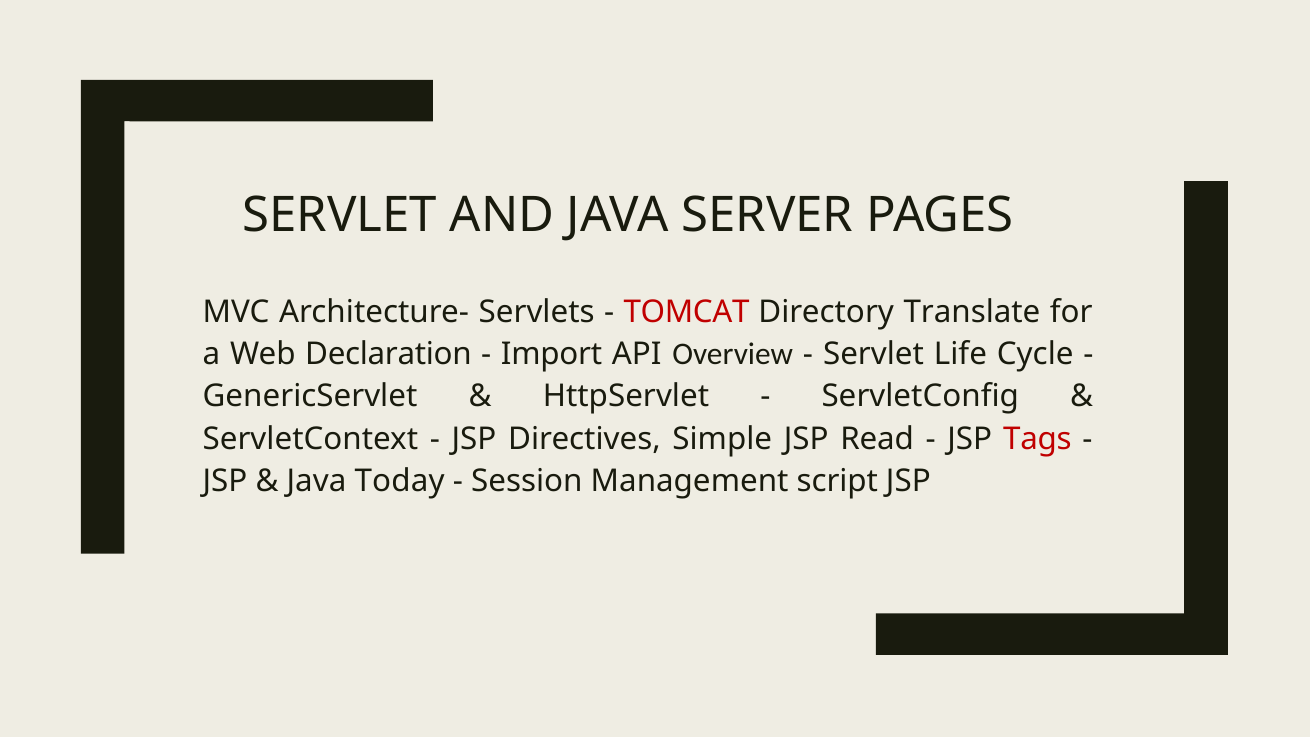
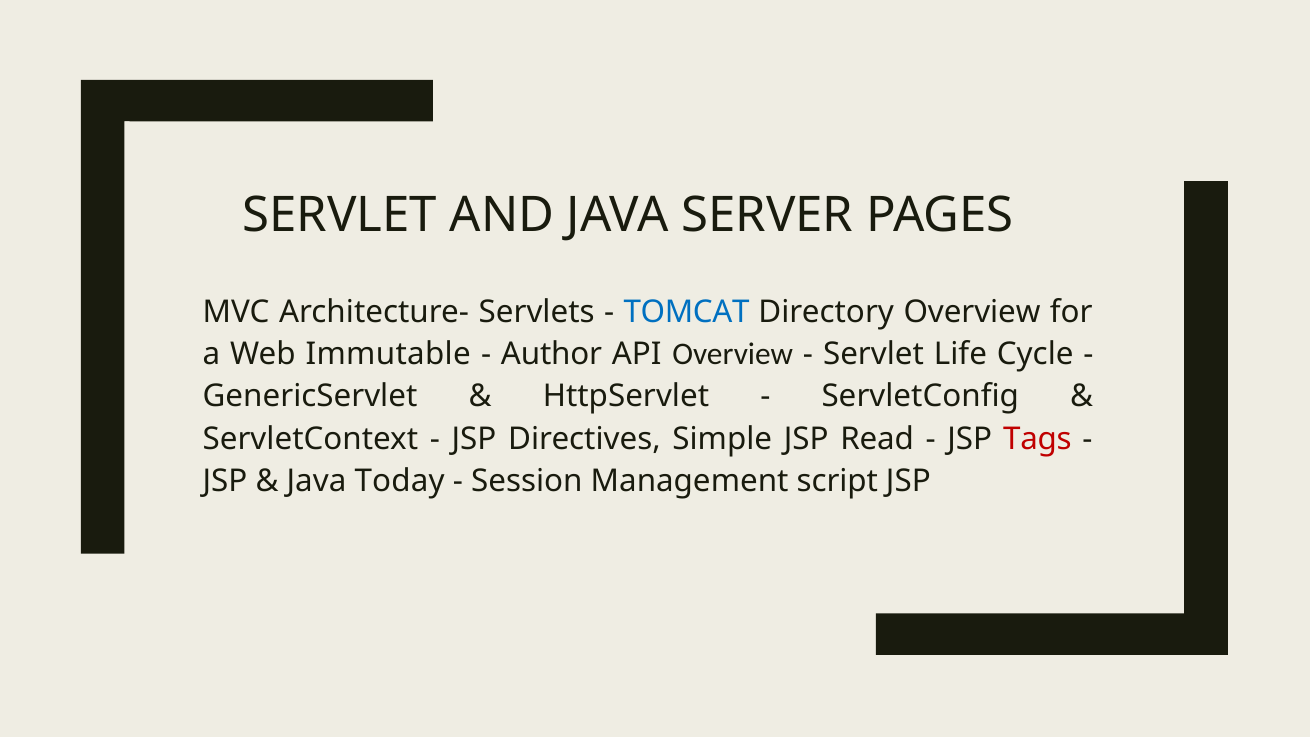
TOMCAT colour: red -> blue (687, 312)
Directory Translate: Translate -> Overview (972, 312)
Declaration: Declaration -> Immutable (388, 354)
Import: Import -> Author (552, 354)
